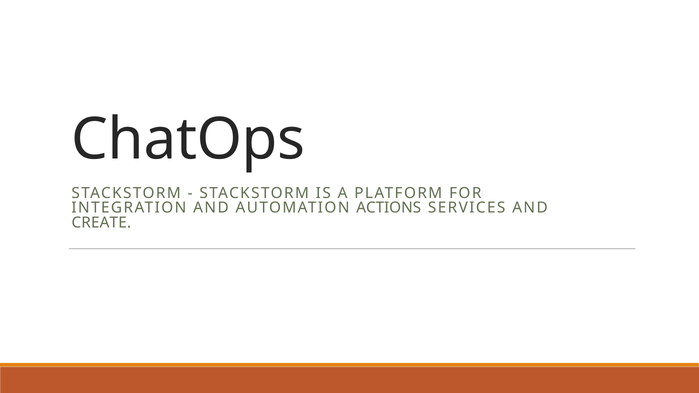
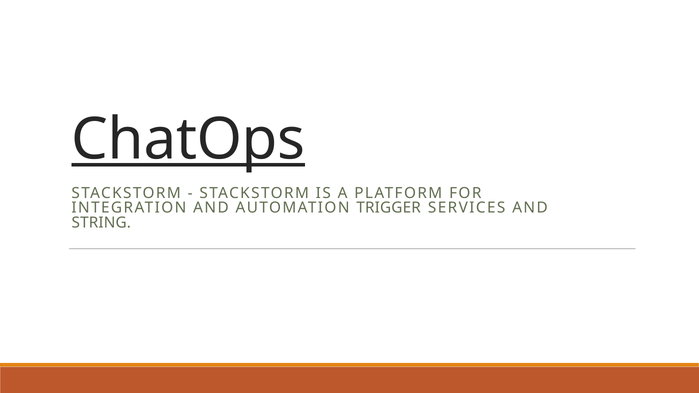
ChatOps underline: none -> present (188, 140)
ACTIONS: ACTIONS -> TRIGGER (389, 208)
CREATE: CREATE -> STRING (101, 223)
